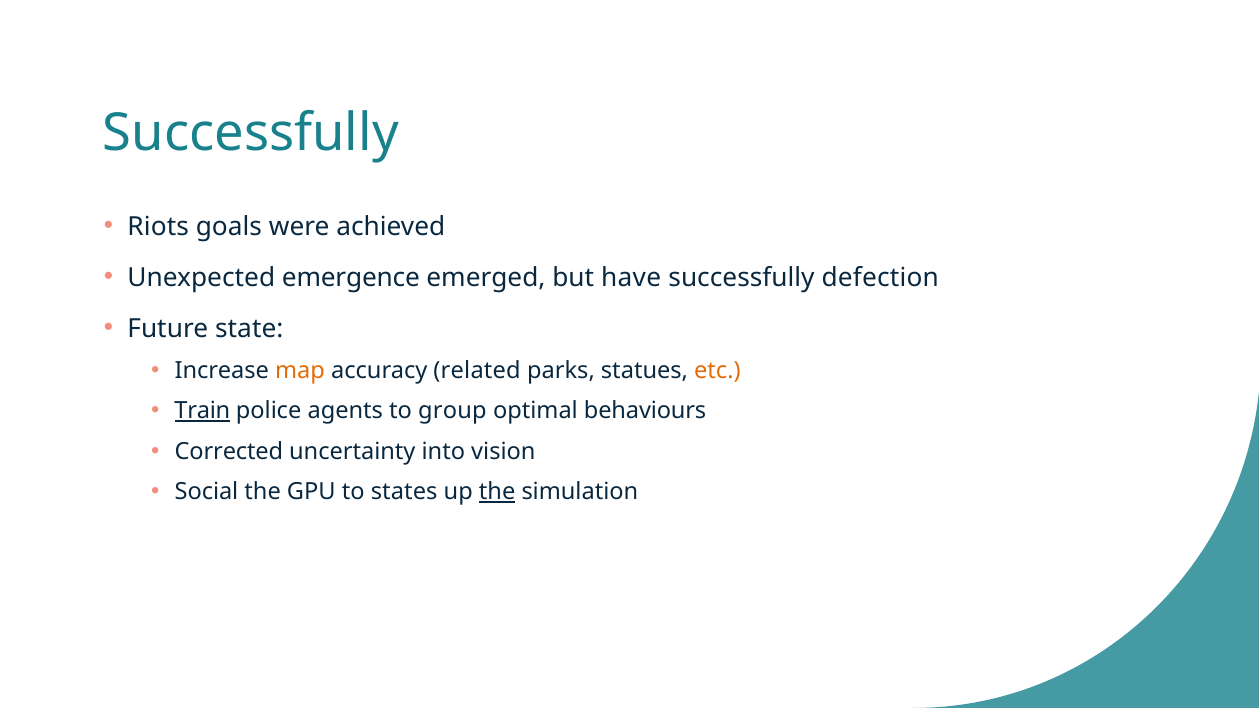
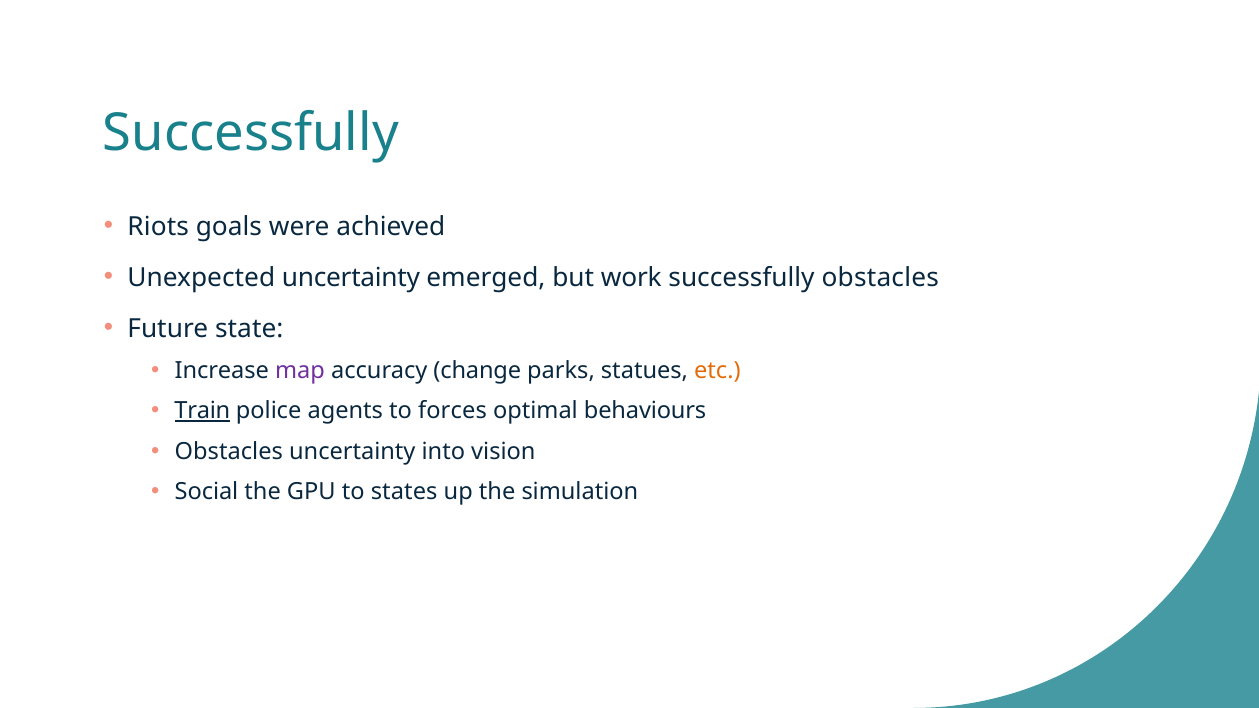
Unexpected emergence: emergence -> uncertainty (351, 278)
have: have -> work (631, 278)
successfully defection: defection -> obstacles (880, 278)
map colour: orange -> purple (300, 371)
related: related -> change (477, 371)
group: group -> forces (452, 411)
Corrected: Corrected -> Obstacles (229, 452)
the underline: present -> none (497, 492)
